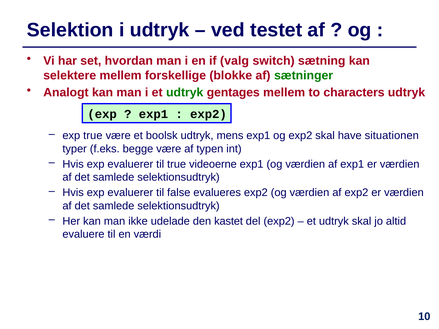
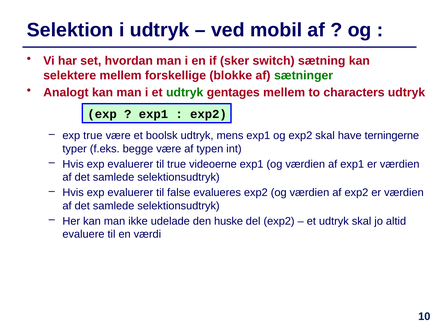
testet: testet -> mobil (276, 30)
valg: valg -> sker (235, 61)
situationen: situationen -> terningerne (392, 136)
kastet: kastet -> huske (229, 221)
